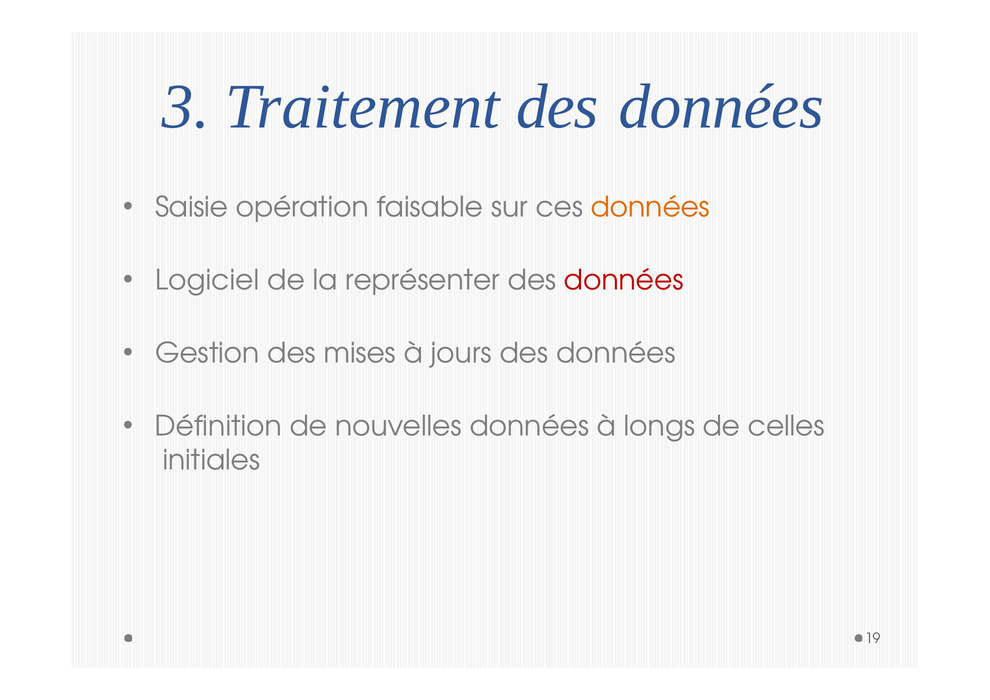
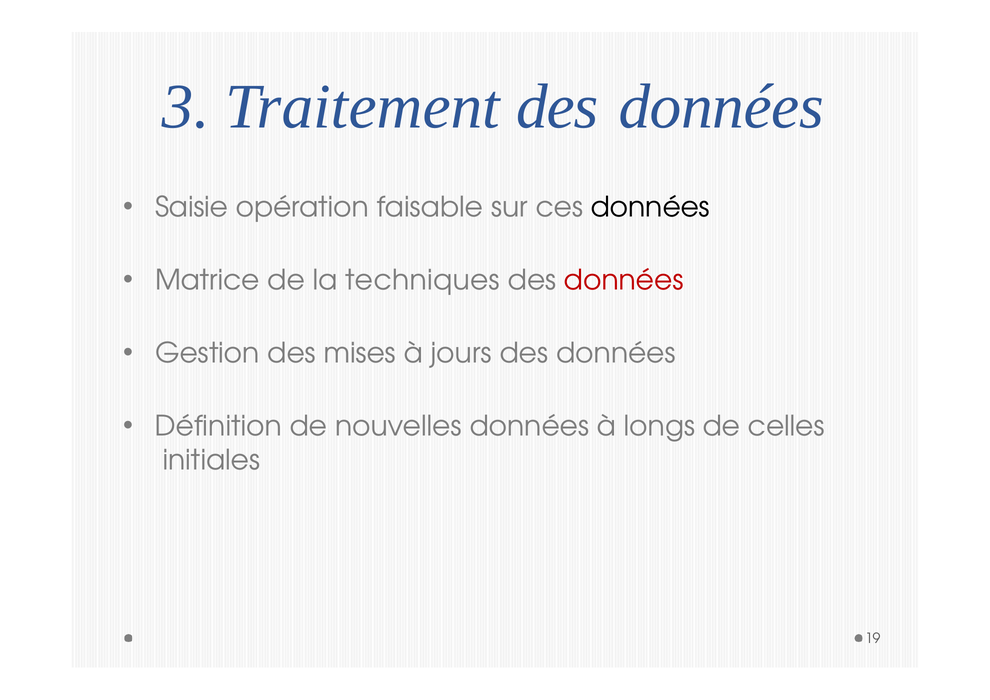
données colour: orange -> black (650, 208)
Logiciel: Logiciel -> Matrice (207, 281)
représenter: représenter -> techniques (422, 281)
